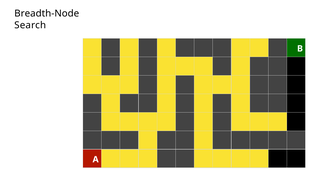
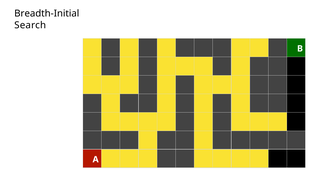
Breadth-Node: Breadth-Node -> Breadth-Initial (47, 14)
